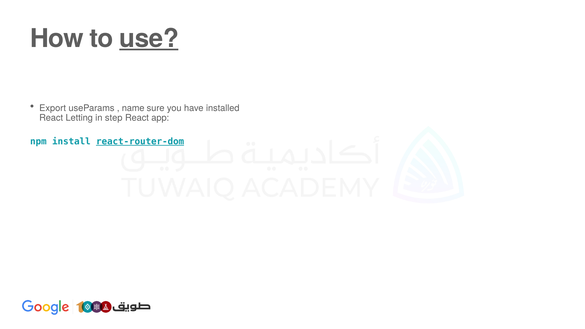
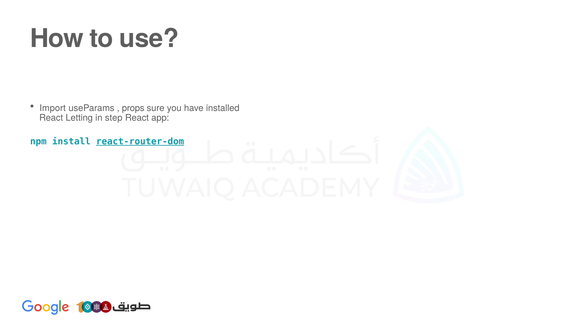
use underline: present -> none (149, 38)
Export: Export -> Import (53, 108)
name: name -> props (133, 108)
